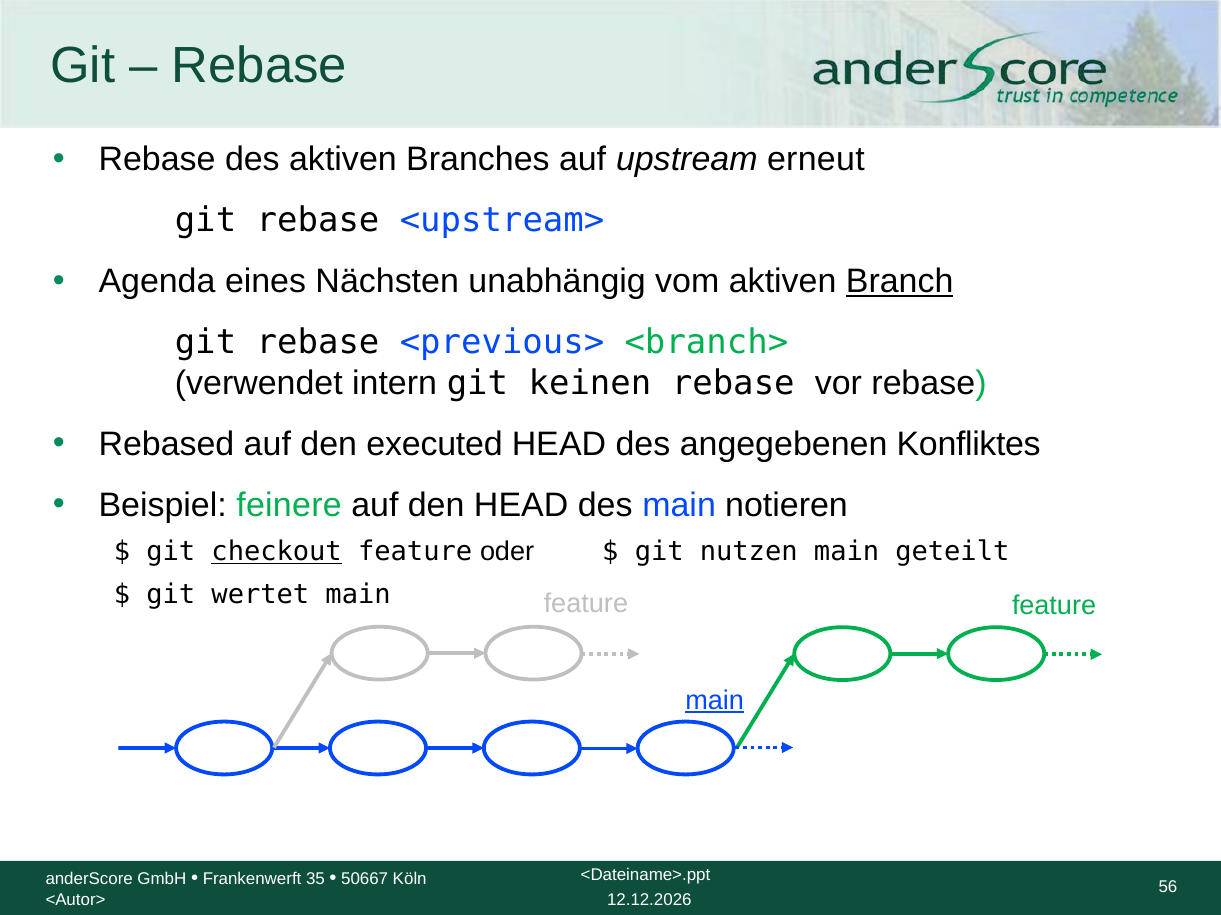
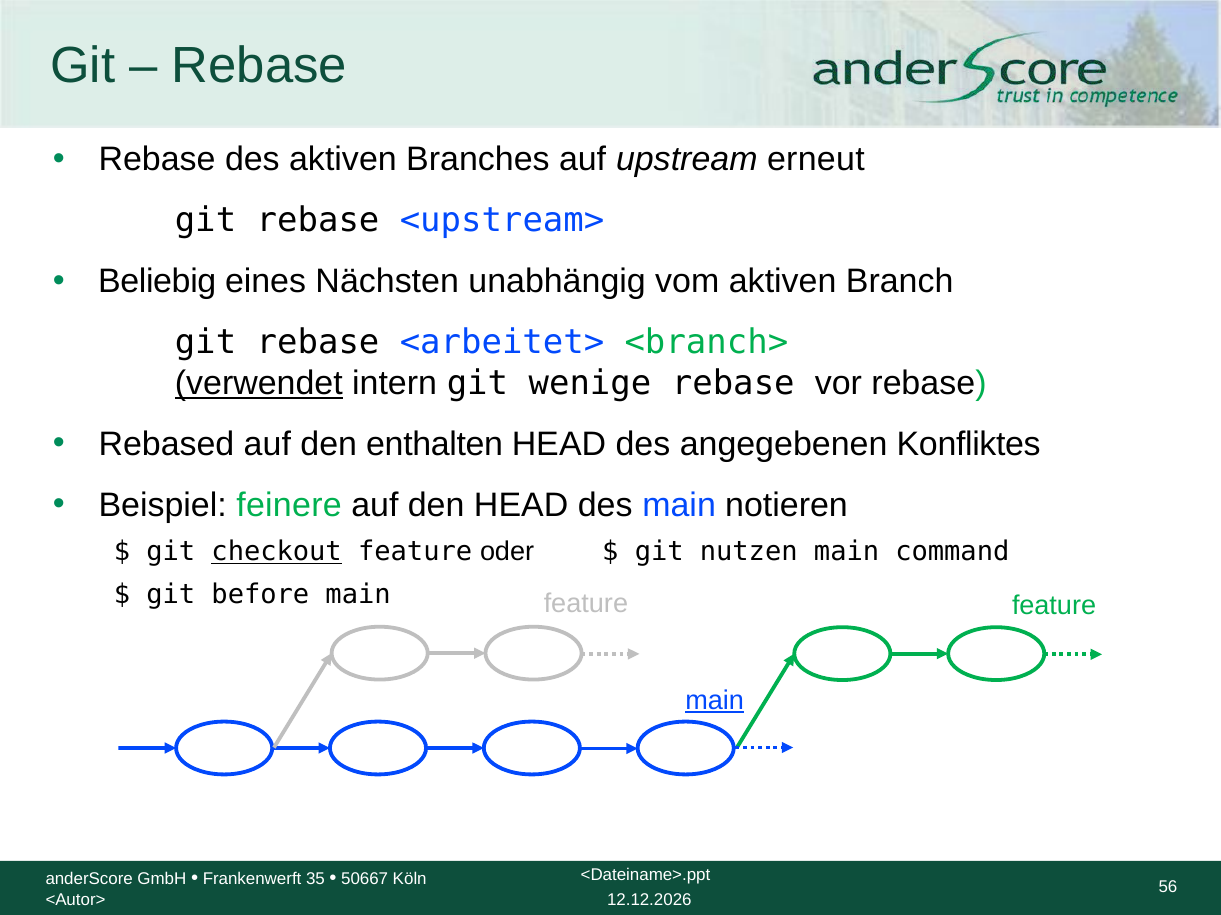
Agenda: Agenda -> Beliebig (157, 282)
Branch underline: present -> none (900, 282)
<previous>: <previous> -> <arbeitet> (502, 343)
verwendet underline: none -> present (259, 384)
keinen: keinen -> wenige (590, 384)
executed: executed -> enthalten (435, 445)
geteilt: geteilt -> command (952, 552)
wertet: wertet -> before (260, 595)
